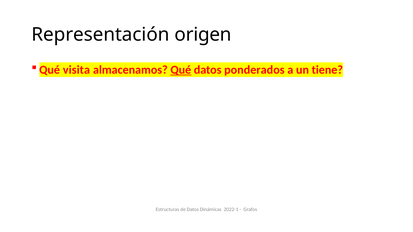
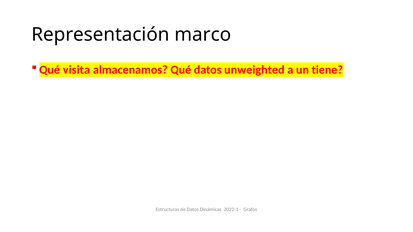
origen: origen -> marco (203, 35)
Qué underline: present -> none (181, 70)
ponderados: ponderados -> unweighted (254, 70)
